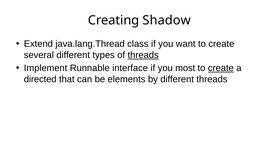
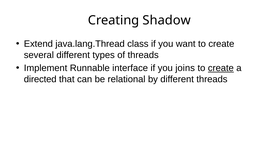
threads underline: present -> none (143, 55)
most: most -> joins (185, 68)
elements: elements -> relational (127, 79)
